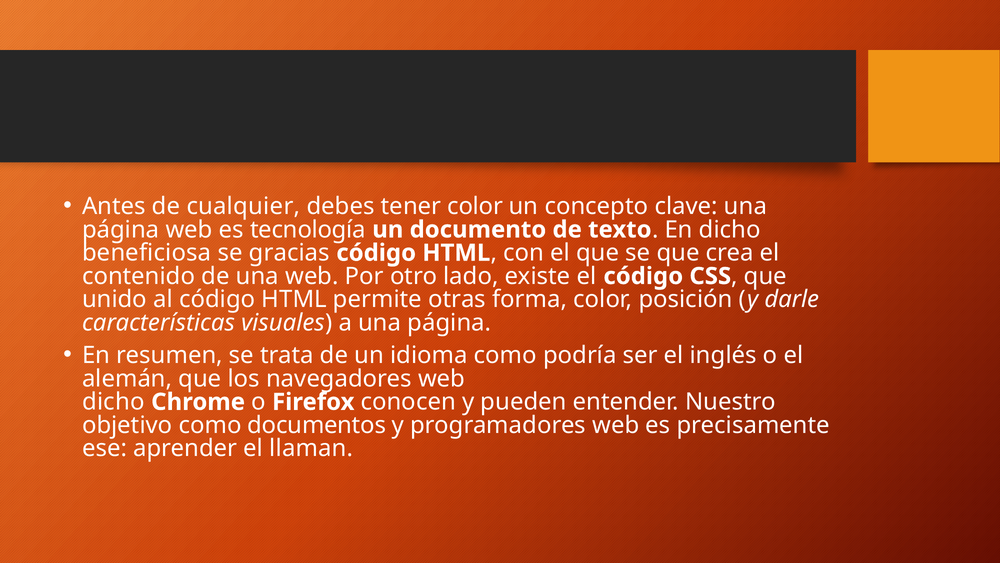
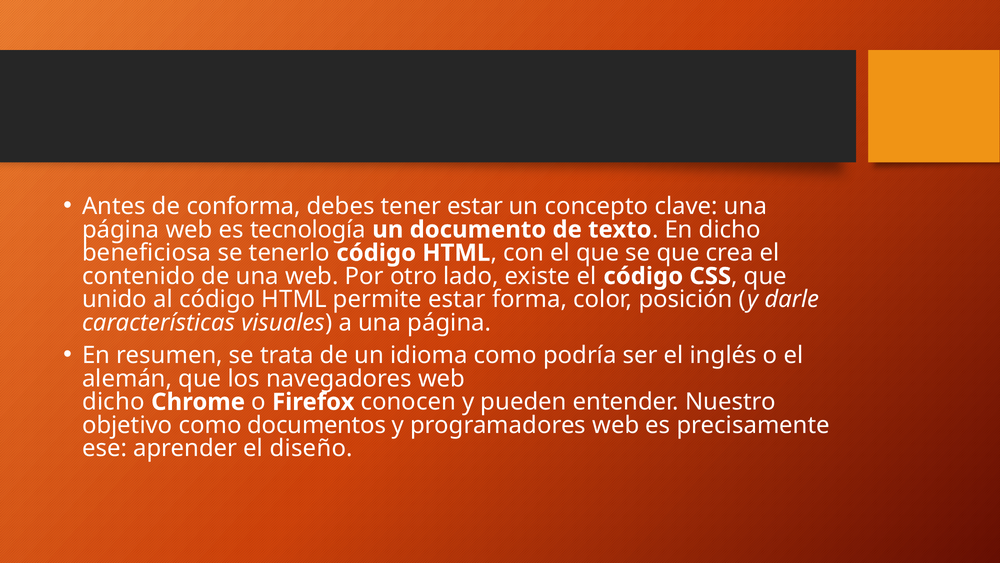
cualquier: cualquier -> conforma (244, 206)
tener color: color -> estar (475, 206)
gracias: gracias -> tenerlo (289, 253)
permite otras: otras -> estar (457, 299)
llaman: llaman -> diseño (311, 448)
